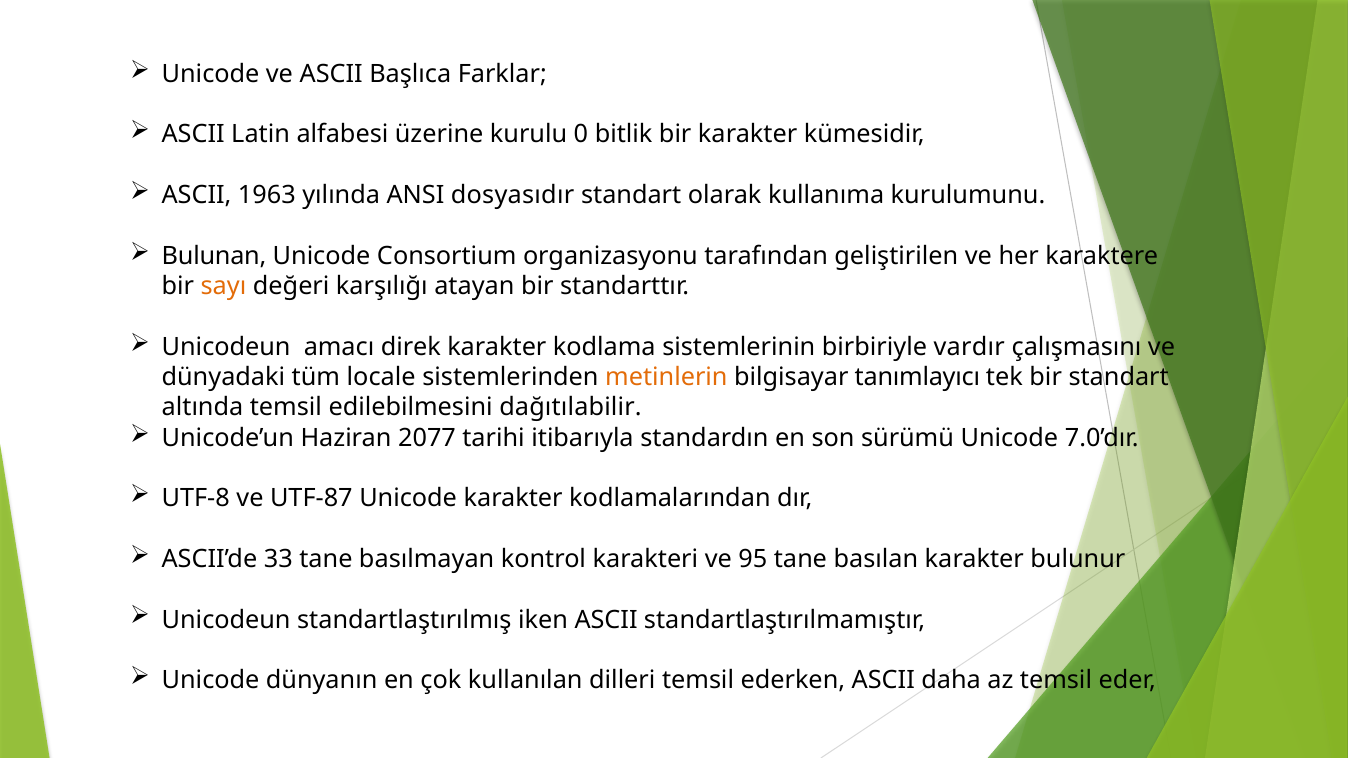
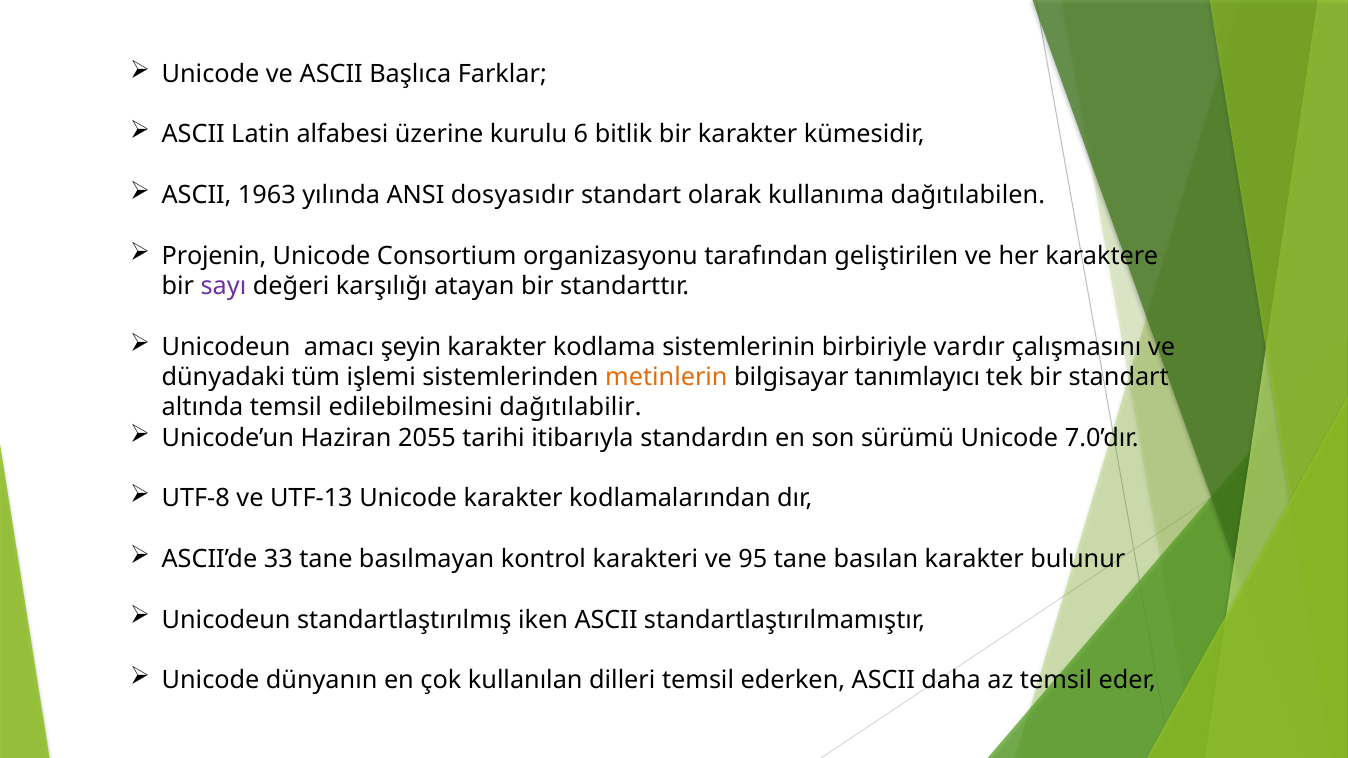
0: 0 -> 6 (581, 135)
kurulumunu: kurulumunu -> dağıtılabilen (968, 195)
Bulunan: Bulunan -> Projenin (214, 256)
sayı colour: orange -> purple (223, 286)
direk: direk -> şeyin (411, 347)
locale: locale -> işlemi (381, 377)
2077: 2077 -> 2055 (427, 438)
UTF-87: UTF-87 -> UTF-13 (311, 499)
